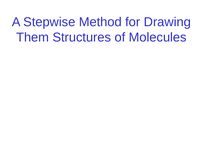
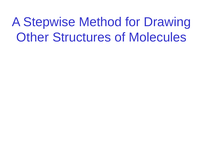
Them: Them -> Other (33, 37)
